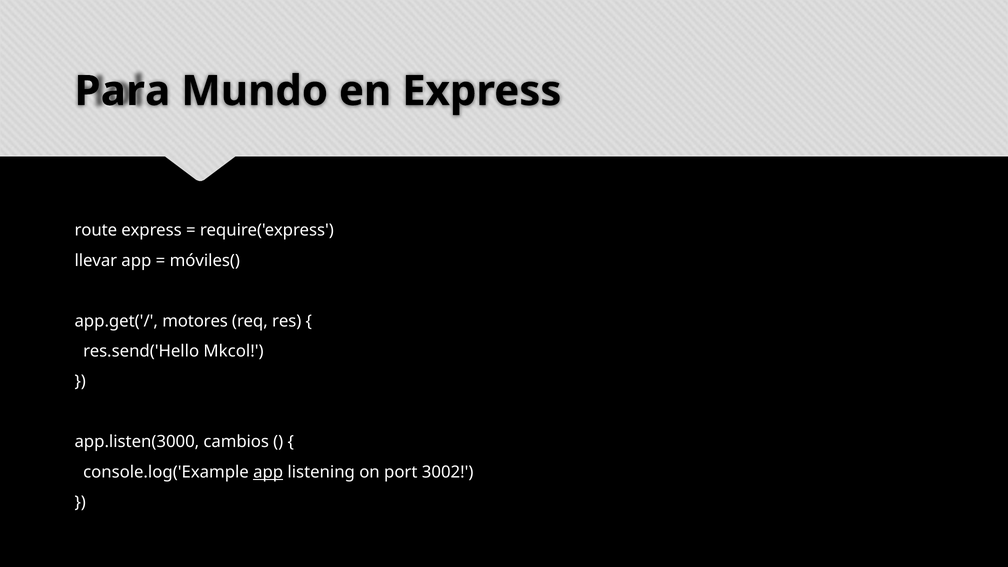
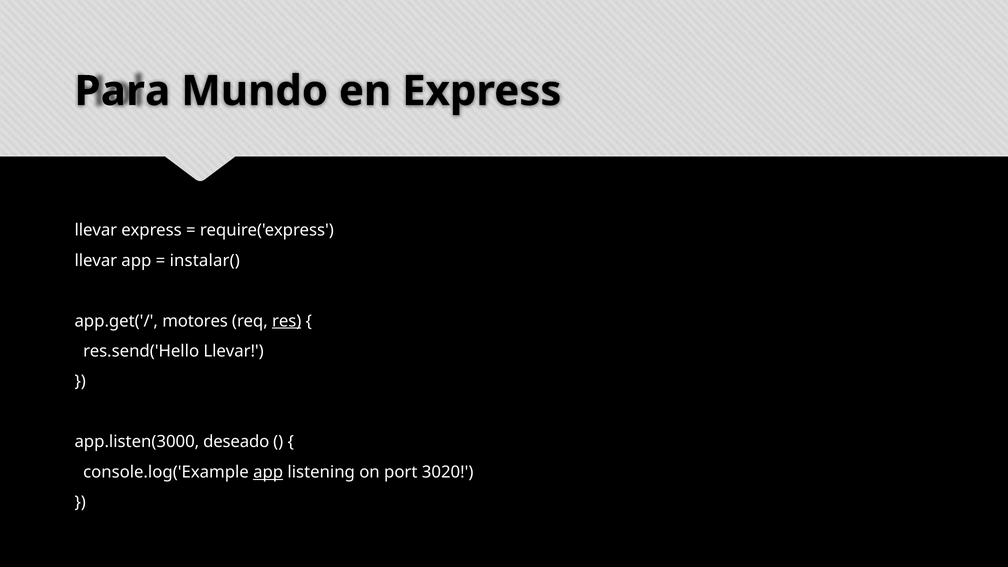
route: route -> llevar (96, 230)
móviles(: móviles( -> instalar( (205, 260)
res underline: none -> present (287, 321)
res.send('Hello Mkcol: Mkcol -> Llevar (234, 351)
cambios: cambios -> deseado (236, 442)
3002: 3002 -> 3020 (448, 472)
